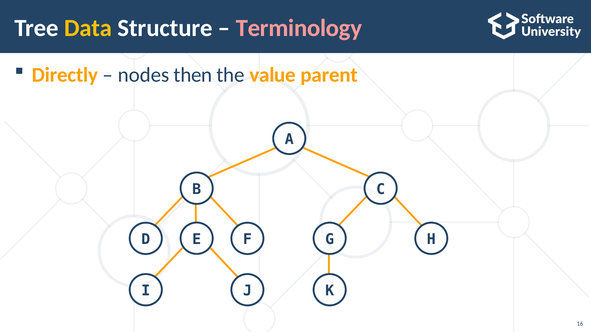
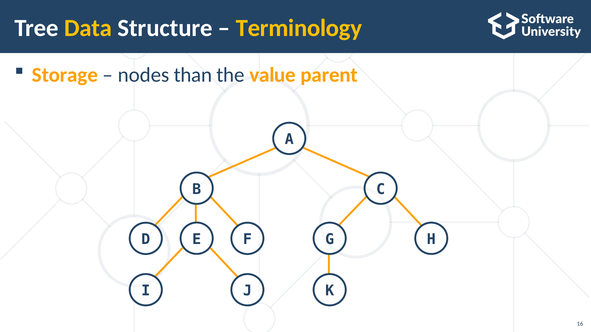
Terminology colour: pink -> yellow (299, 28)
Directly: Directly -> Storage (65, 75)
then: then -> than (193, 75)
